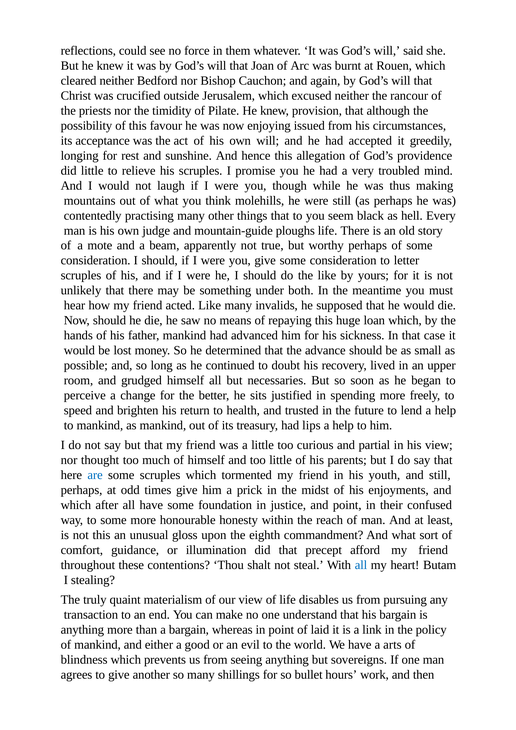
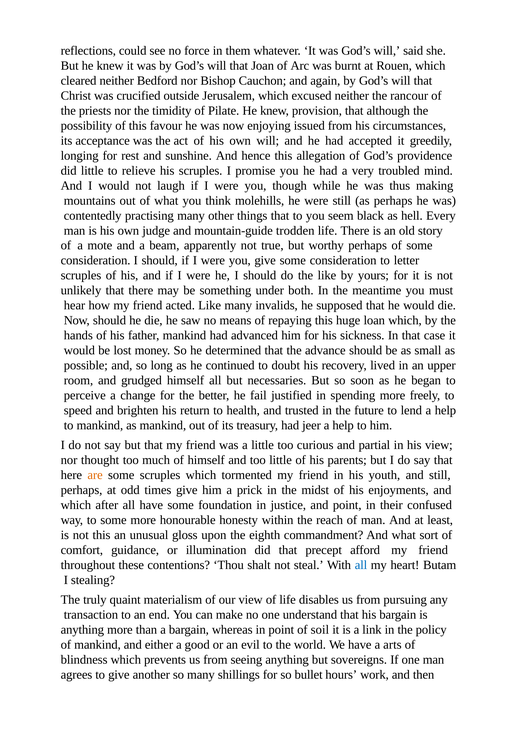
ploughs: ploughs -> trodden (295, 231)
sits: sits -> fail (258, 396)
lips: lips -> jeer (312, 426)
are colour: blue -> orange (95, 475)
laid: laid -> soil (320, 630)
